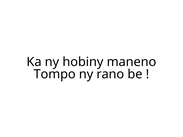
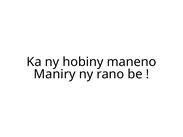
Tompo: Tompo -> Maniry (55, 74)
